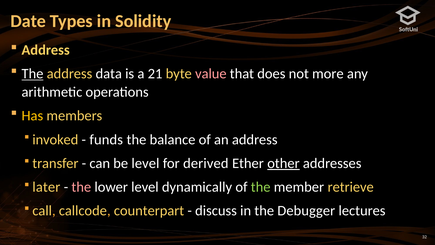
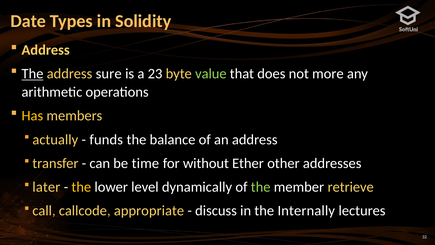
data: data -> sure (109, 74)
21: 21 -> 23 (155, 74)
value colour: pink -> light green (211, 74)
invoked: invoked -> actually (55, 139)
be level: level -> time (145, 163)
derived: derived -> without (206, 163)
other underline: present -> none (283, 163)
the colour: pink -> yellow (81, 187)
counterpart: counterpart -> appropriate (149, 211)
Debugger: Debugger -> Internally (306, 211)
